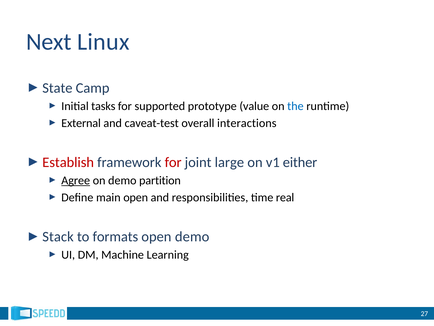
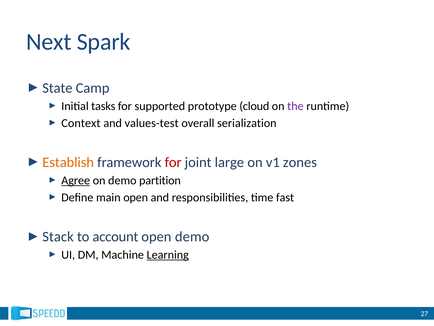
Linux: Linux -> Spark (104, 42)
value: value -> cloud (254, 106)
the colour: blue -> purple (295, 106)
External: External -> Context (81, 123)
caveat-test: caveat-test -> values-test (152, 123)
interactions: interactions -> serialization (247, 123)
Establish colour: red -> orange (68, 162)
either: either -> zones (300, 162)
real: real -> fast (285, 197)
formats: formats -> account (115, 236)
Learning underline: none -> present (168, 254)
